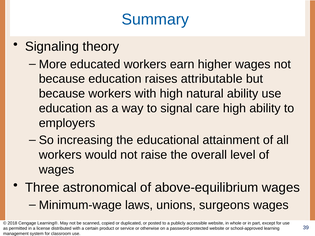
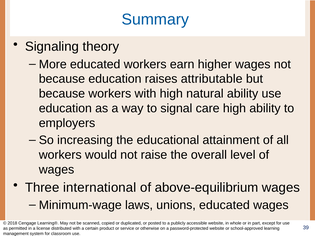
astronomical: astronomical -> international (100, 188)
unions surgeons: surgeons -> educated (224, 205)
